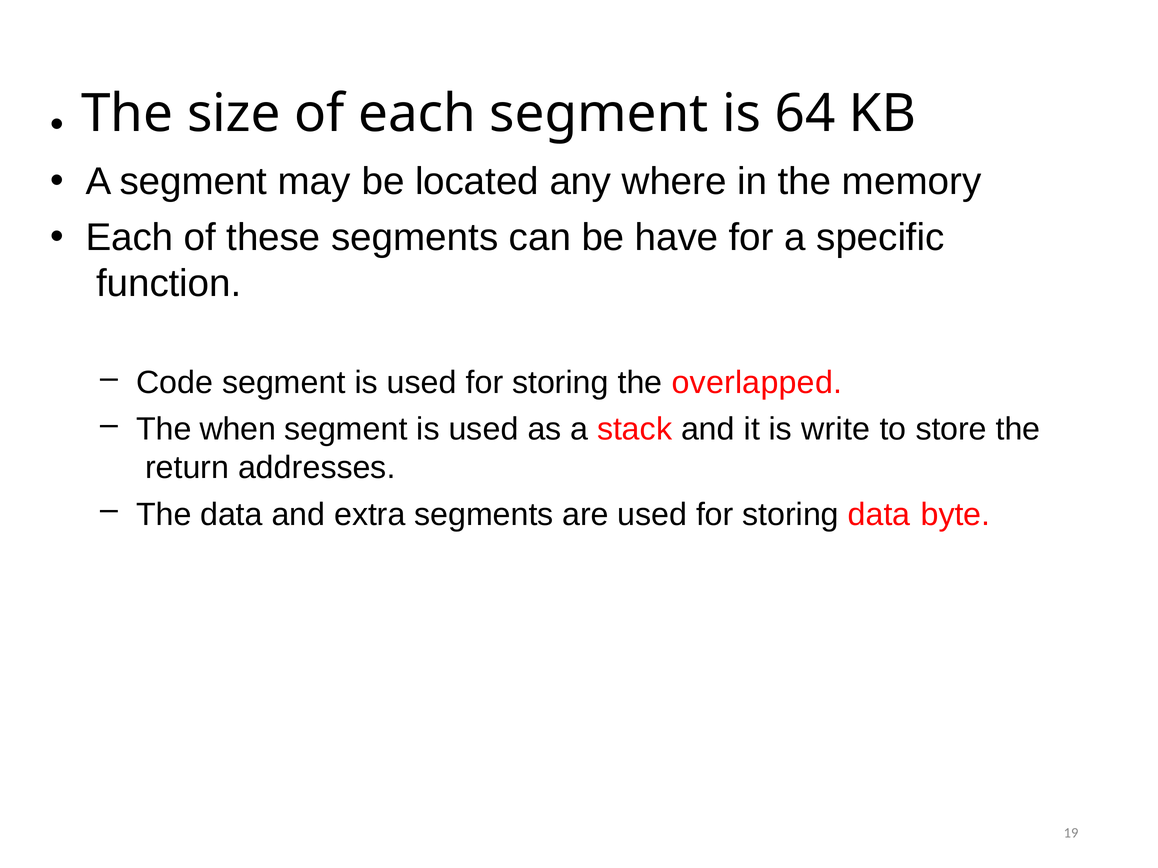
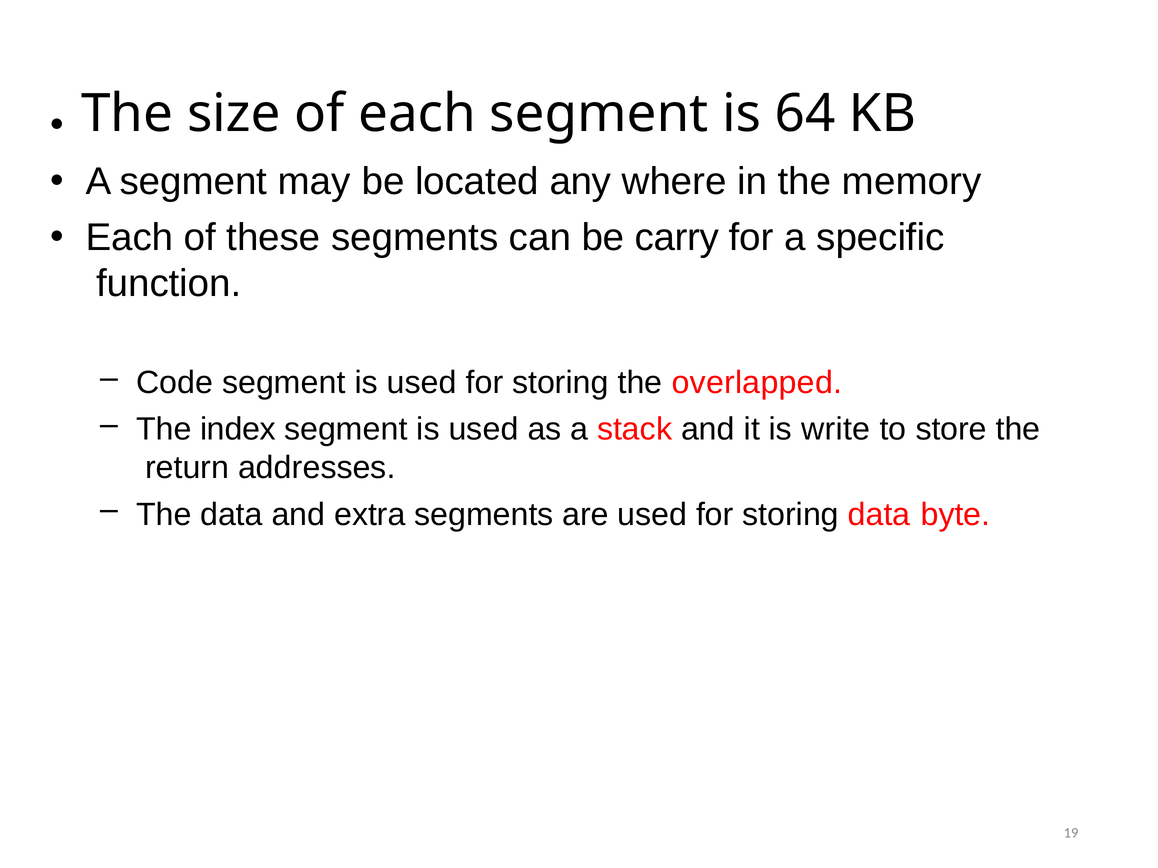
have: have -> carry (677, 237)
when: when -> index (238, 429)
